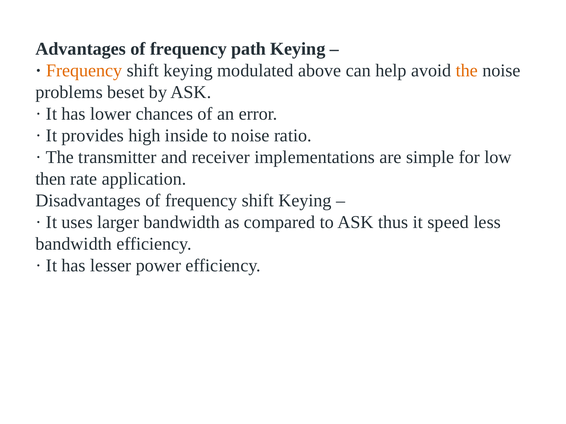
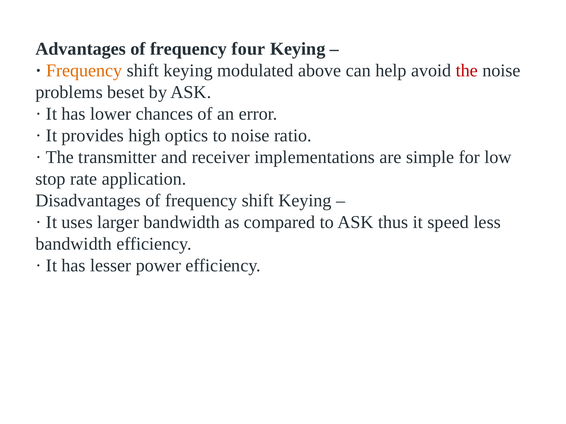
path: path -> four (248, 49)
the colour: orange -> red (467, 71)
inside: inside -> optics (187, 136)
then: then -> stop (51, 179)
